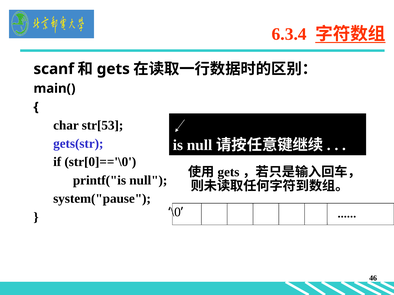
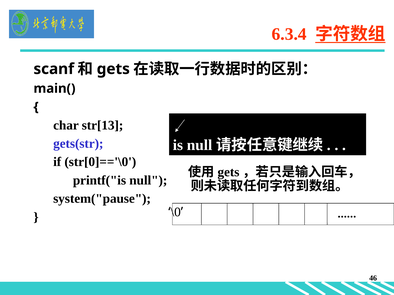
str[53: str[53 -> str[13 (103, 125)
